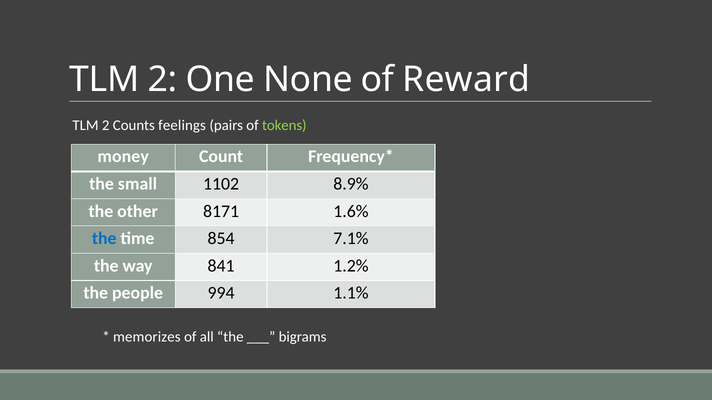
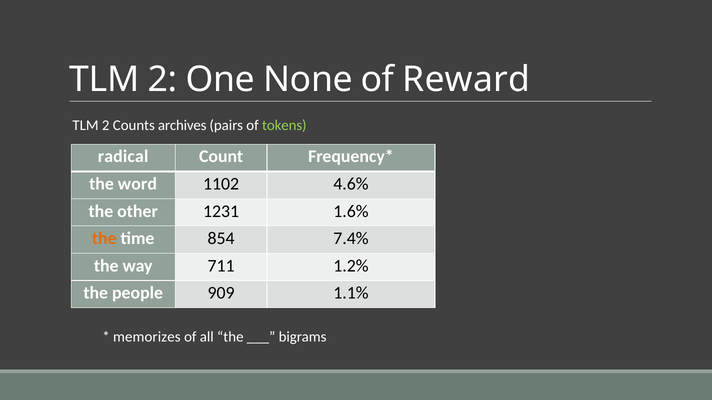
feelings: feelings -> archives (182, 126)
money: money -> radical (123, 157)
small: small -> word (137, 184)
8.9%: 8.9% -> 4.6% (351, 184)
8171: 8171 -> 1231 (221, 211)
the colour: blue -> orange (104, 239)
7.1%: 7.1% -> 7.4% (351, 239)
841: 841 -> 711 (221, 266)
994: 994 -> 909 (221, 293)
